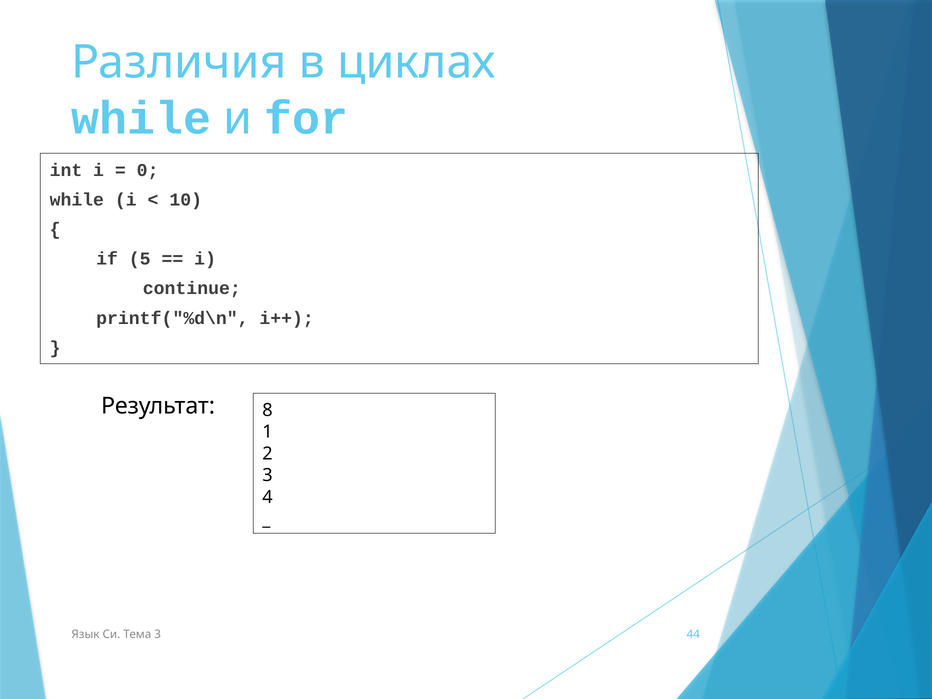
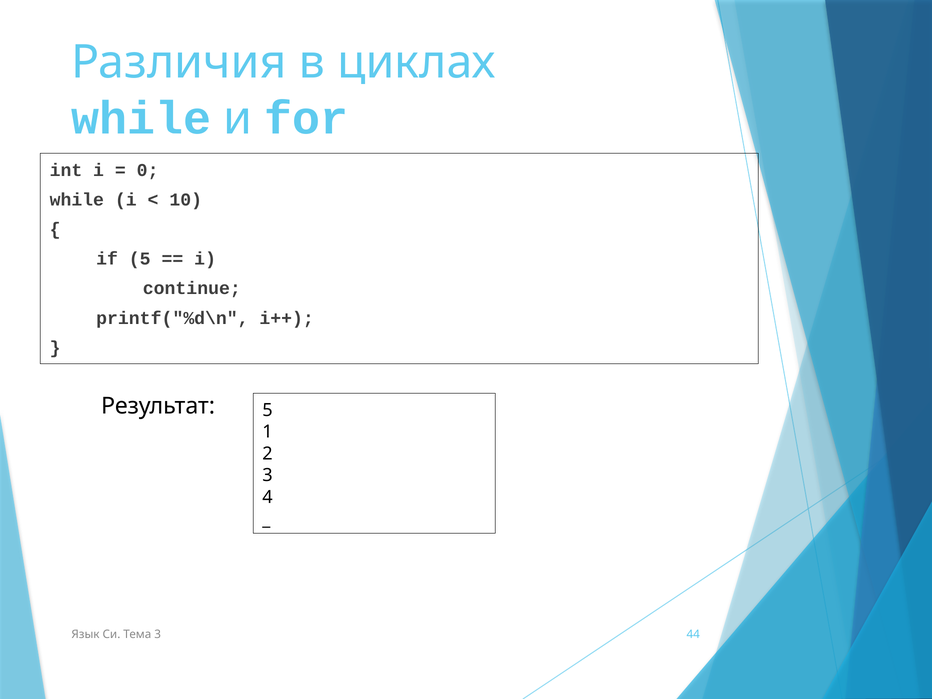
Результат 8: 8 -> 5 (267, 410)
